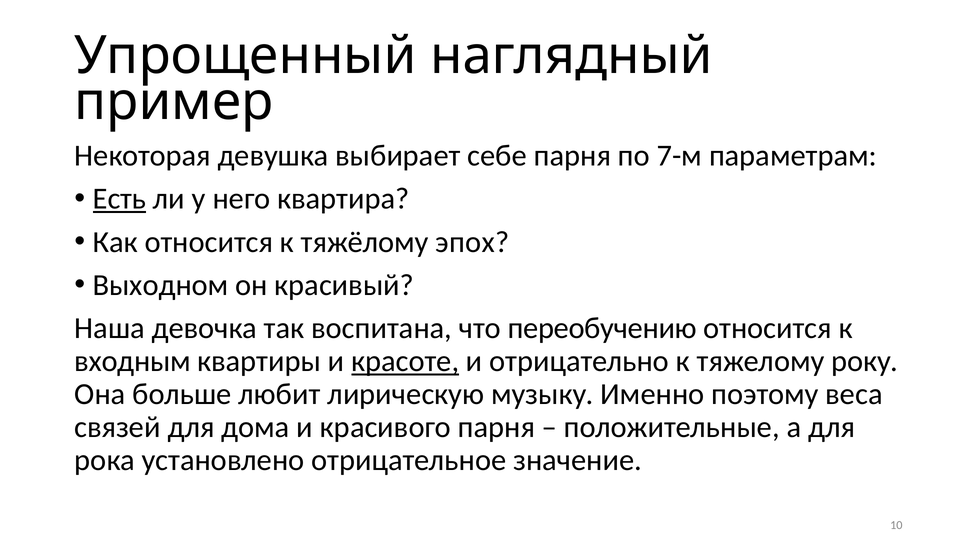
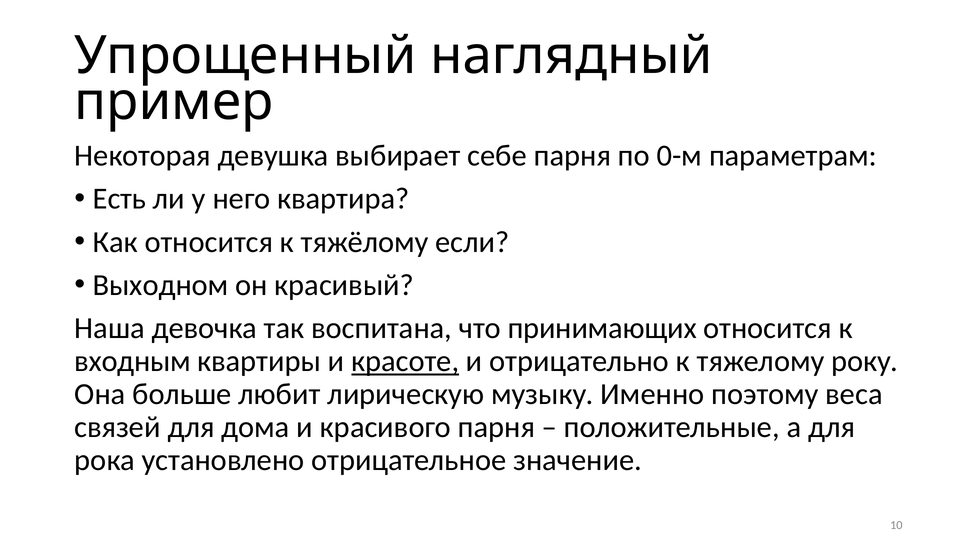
7-м: 7-м -> 0-м (679, 155)
Есть underline: present -> none (119, 199)
эпох: эпох -> если (472, 242)
переобучению: переобучению -> принимающих (602, 328)
